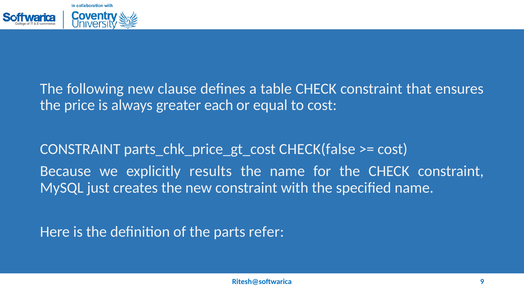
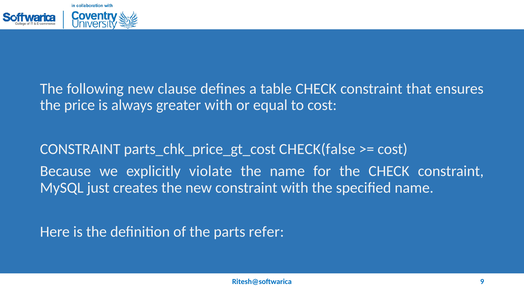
greater each: each -> with (219, 105)
results: results -> violate (211, 171)
